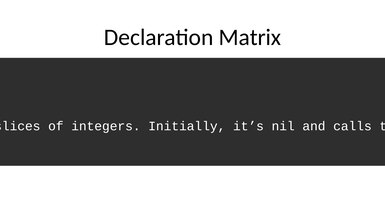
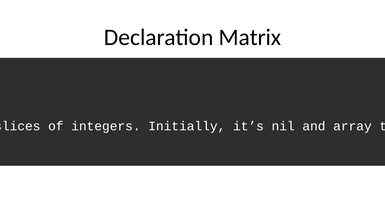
calls: calls -> array (352, 126)
